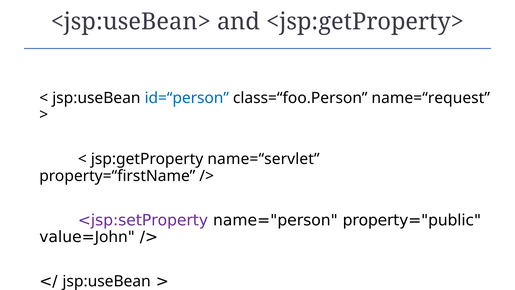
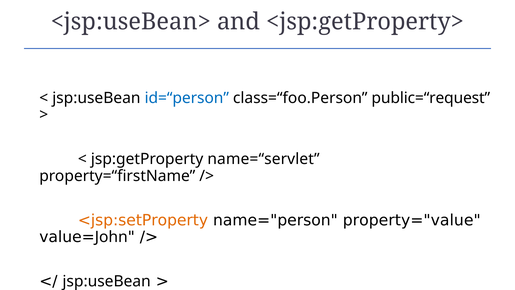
name=“request: name=“request -> public=“request (431, 98)
<jsp:setProperty colour: purple -> orange (143, 220)
property="public: property="public -> property="value (412, 220)
